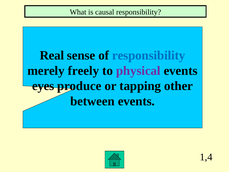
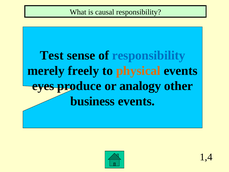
Real: Real -> Test (52, 55)
physical colour: purple -> orange (138, 71)
tapping: tapping -> analogy (140, 86)
between: between -> business (92, 101)
